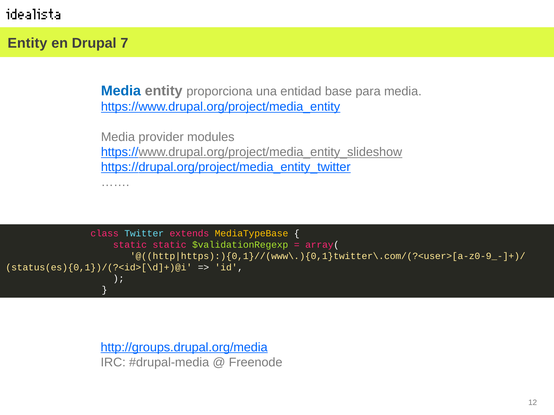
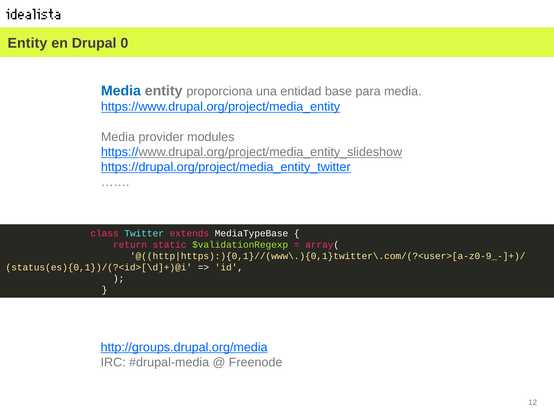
7: 7 -> 0 (124, 43)
MediaTypeBase colour: yellow -> white (252, 234)
static: static -> return (130, 245)
